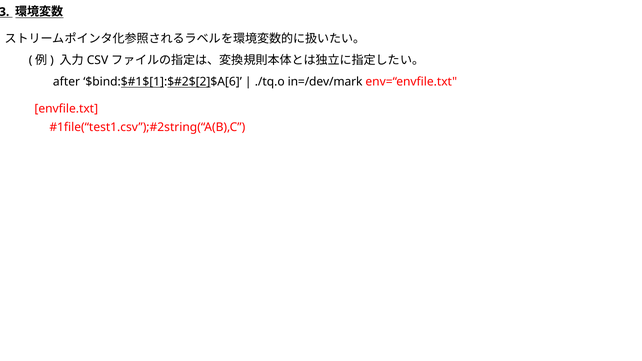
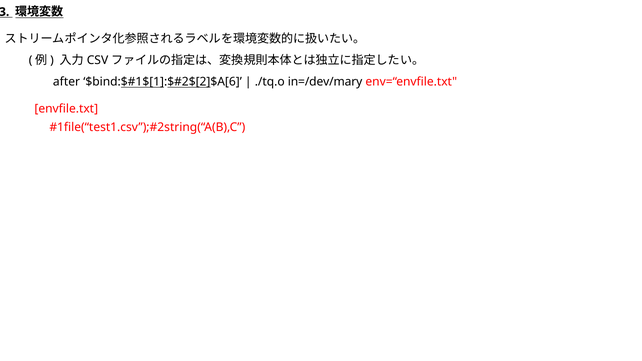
in=/dev/mark: in=/dev/mark -> in=/dev/mary (325, 82)
